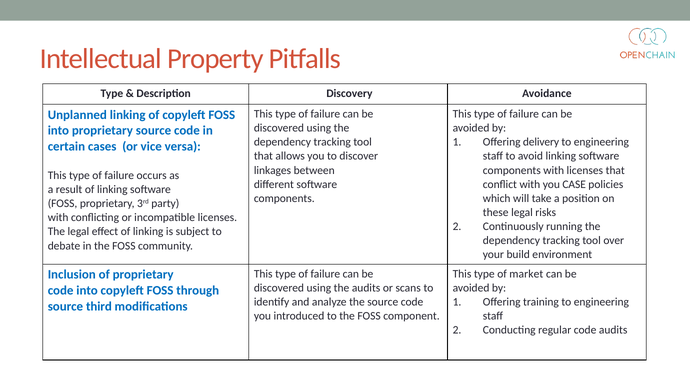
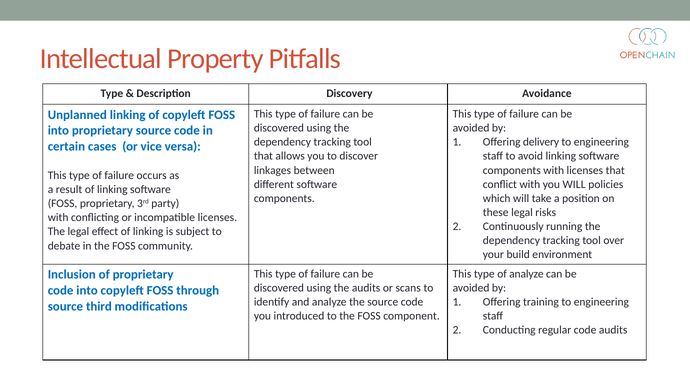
you CASE: CASE -> WILL (574, 184)
of market: market -> analyze (526, 274)
